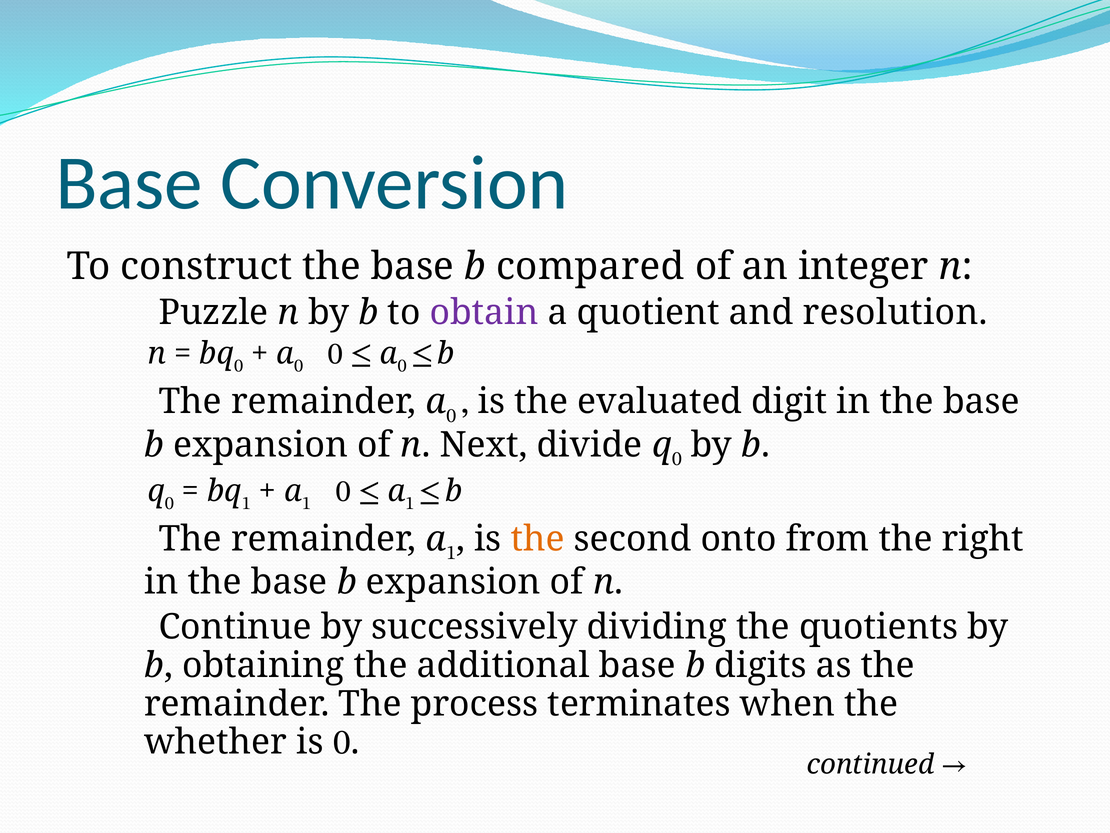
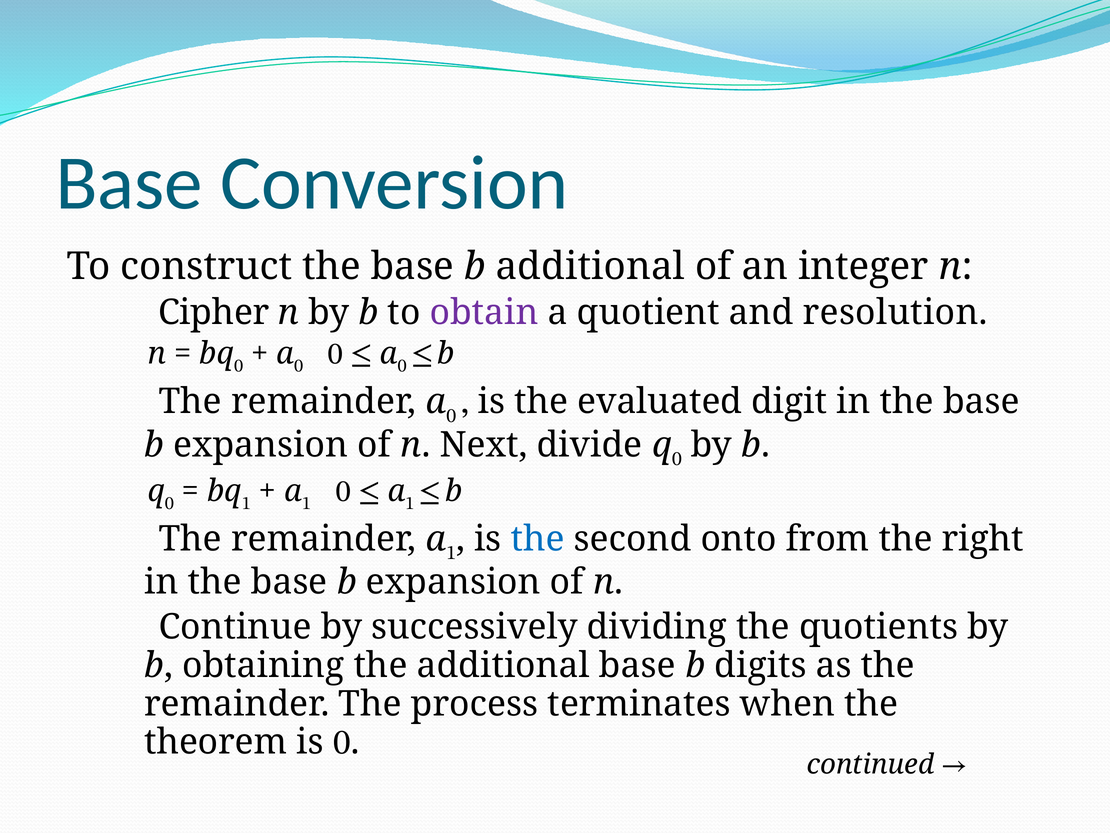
b compared: compared -> additional (590, 266)
Puzzle: Puzzle -> Cipher (214, 312)
the colour: orange -> blue (538, 539)
whether: whether -> theorem (216, 742)
